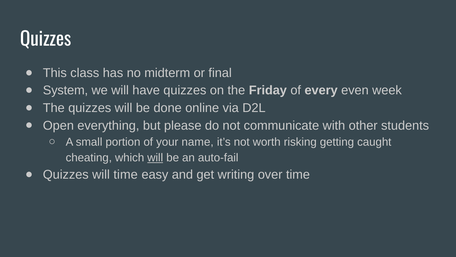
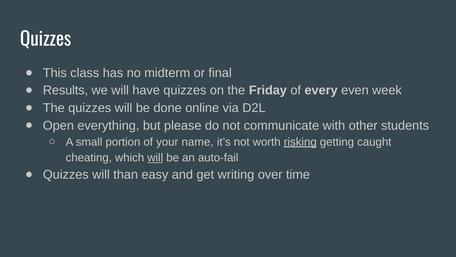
System: System -> Results (65, 90)
risking underline: none -> present (300, 142)
will time: time -> than (126, 174)
